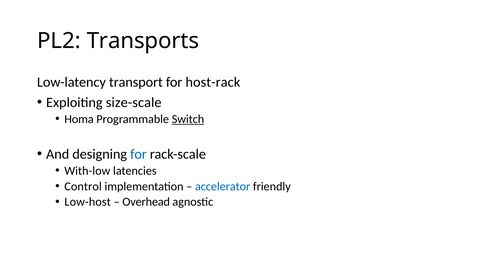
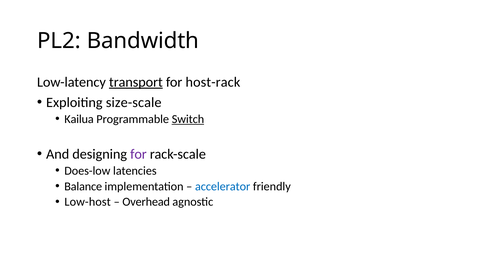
Transports: Transports -> Bandwidth (143, 41)
transport underline: none -> present (136, 82)
Homa: Homa -> Kailua (79, 119)
for colour: blue -> purple (138, 154)
With-low: With-low -> Does-low (87, 171)
Control: Control -> Balance (83, 187)
